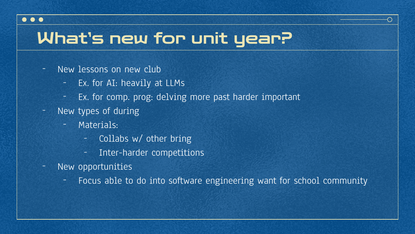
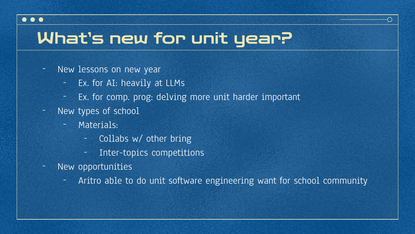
new club: club -> year (152, 69)
more past: past -> unit (222, 97)
of during: during -> school (126, 111)
Inter-harder: Inter-harder -> Inter-topics (124, 152)
Focus: Focus -> Aritro (90, 180)
do into: into -> unit (157, 180)
